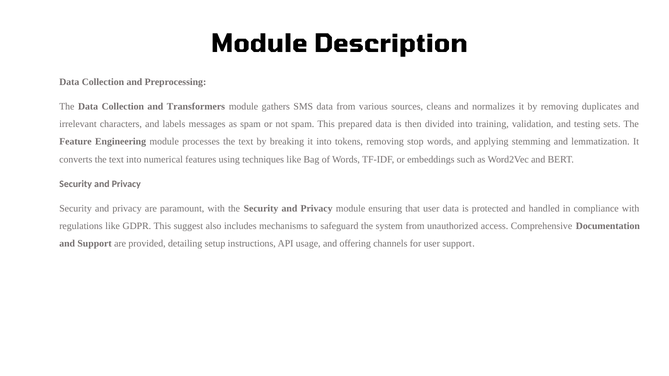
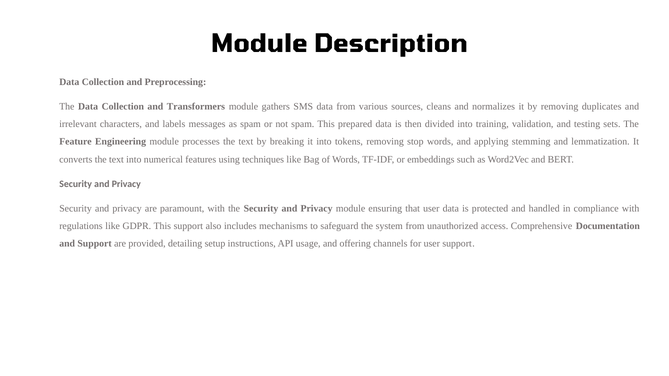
This suggest: suggest -> support (188, 226)
